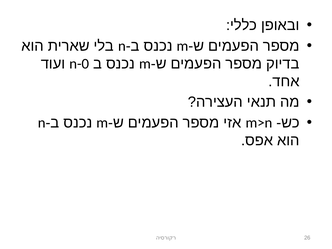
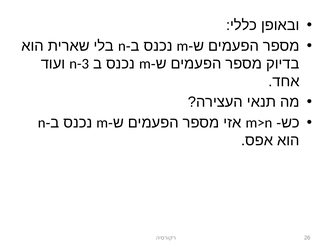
n-0: n-0 -> n-3 (79, 64)
